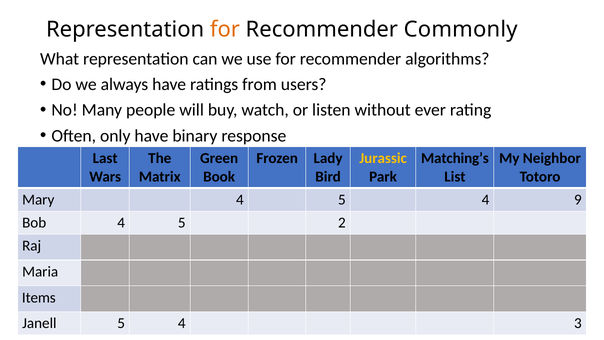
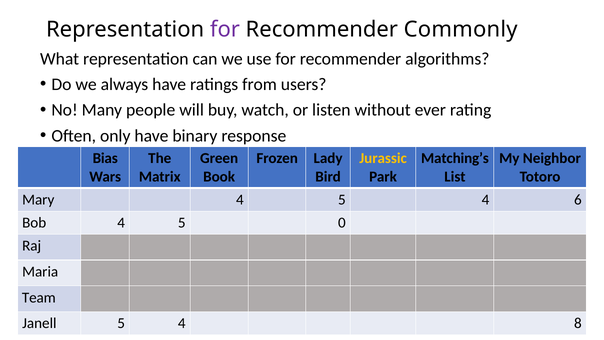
for colour: orange -> purple (225, 30)
Last: Last -> Bias (105, 158)
9: 9 -> 6 (578, 200)
2: 2 -> 0 (342, 223)
Items: Items -> Team (39, 297)
3: 3 -> 8 (578, 323)
